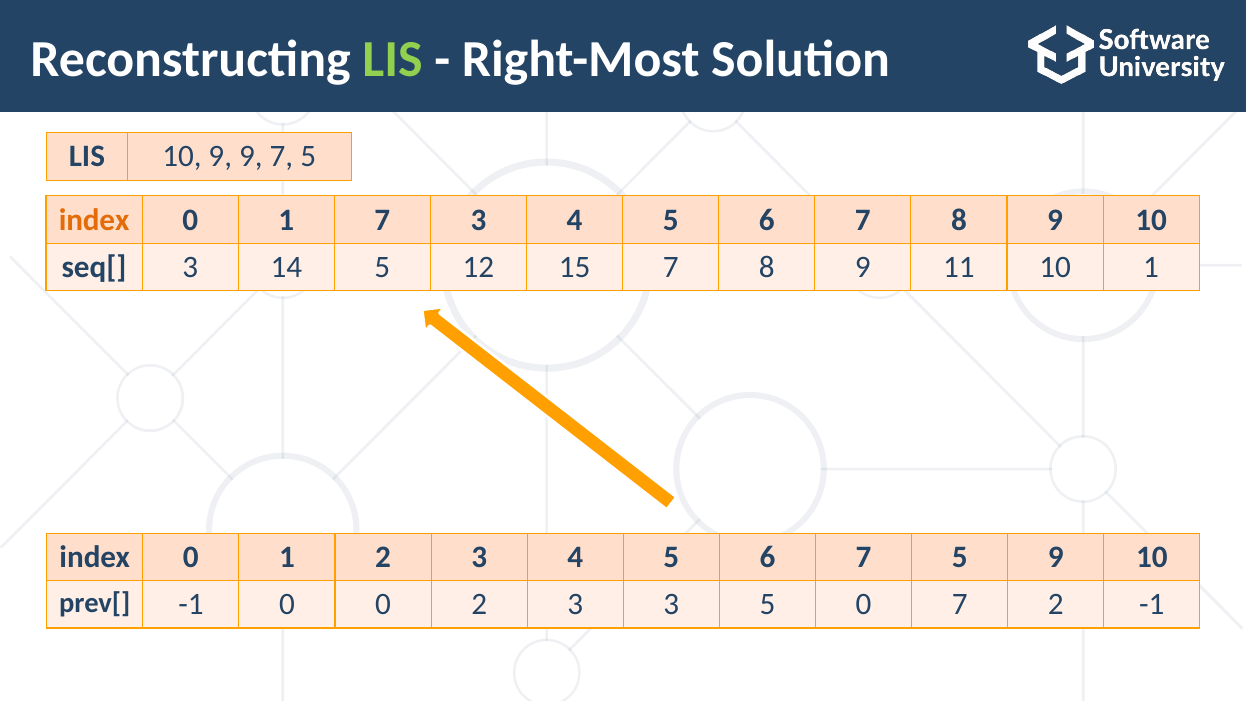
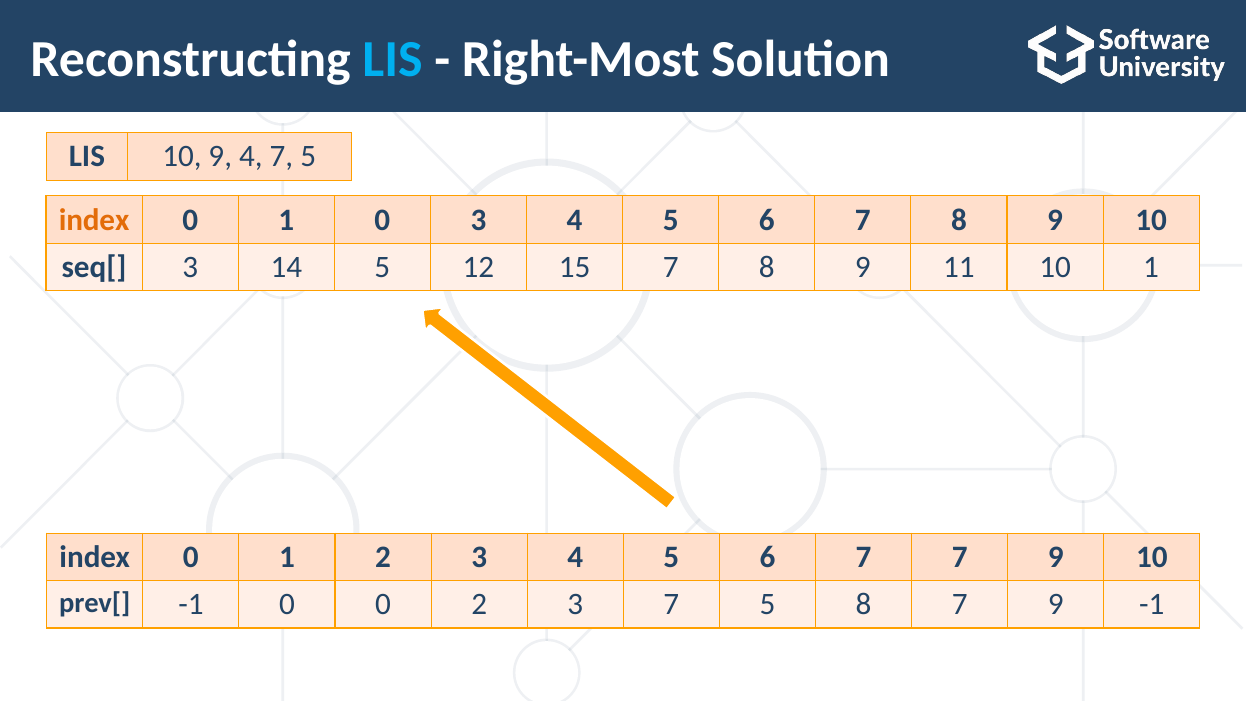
LIS colour: light green -> light blue (393, 59)
9 9: 9 -> 4 (251, 157)
1 7: 7 -> 0 (382, 220)
6 7 5: 5 -> 7 (960, 557)
3 3: 3 -> 7 (671, 604)
5 0: 0 -> 8 (864, 604)
2: 2 -> 9 (1056, 604)
